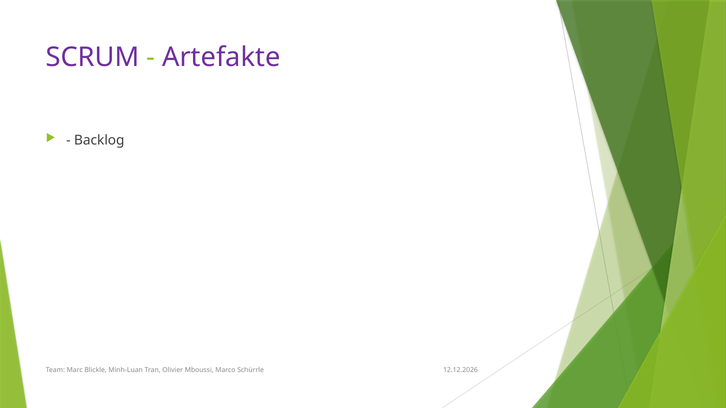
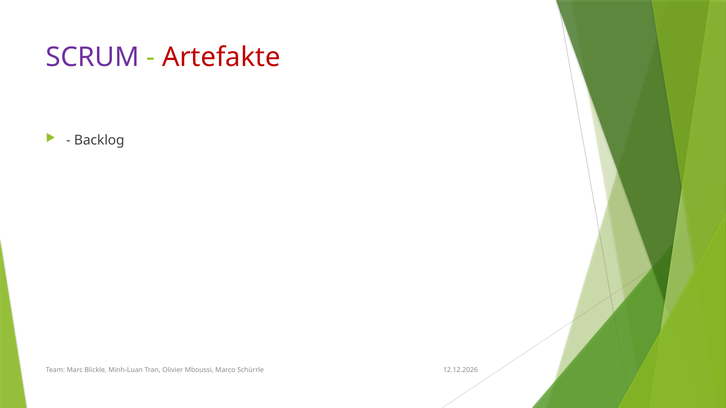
Artefakte colour: purple -> red (221, 57)
